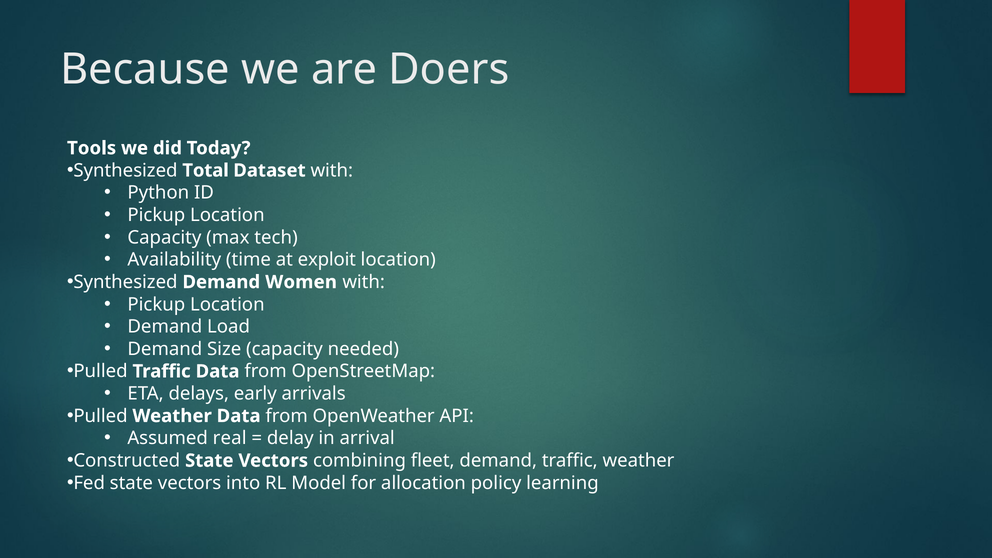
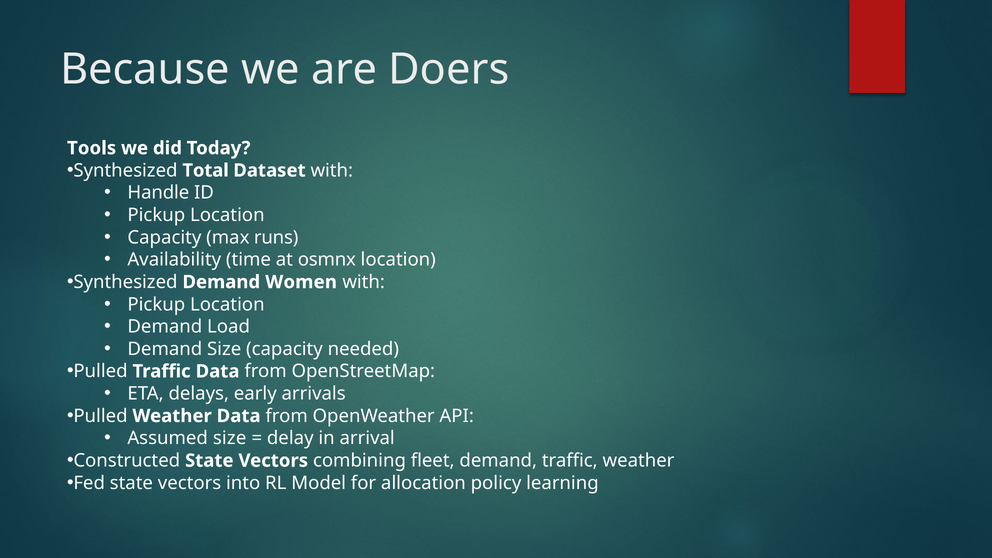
Python: Python -> Handle (158, 193)
tech: tech -> runs (276, 237)
exploit: exploit -> osmnx (327, 260)
Assumed real: real -> size (230, 438)
